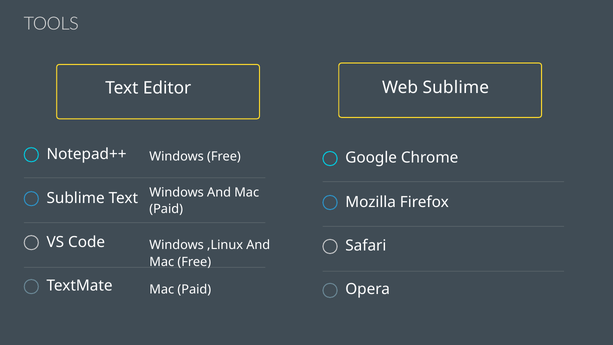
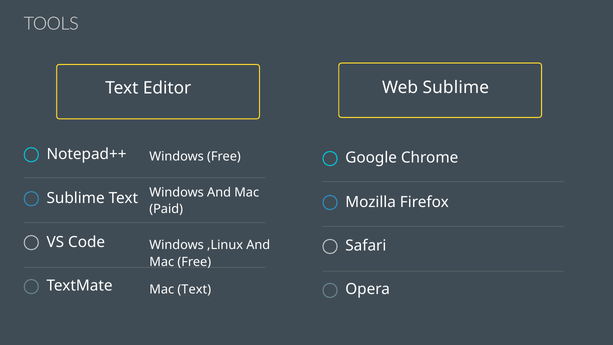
Paid: Paid -> Text (194, 290)
